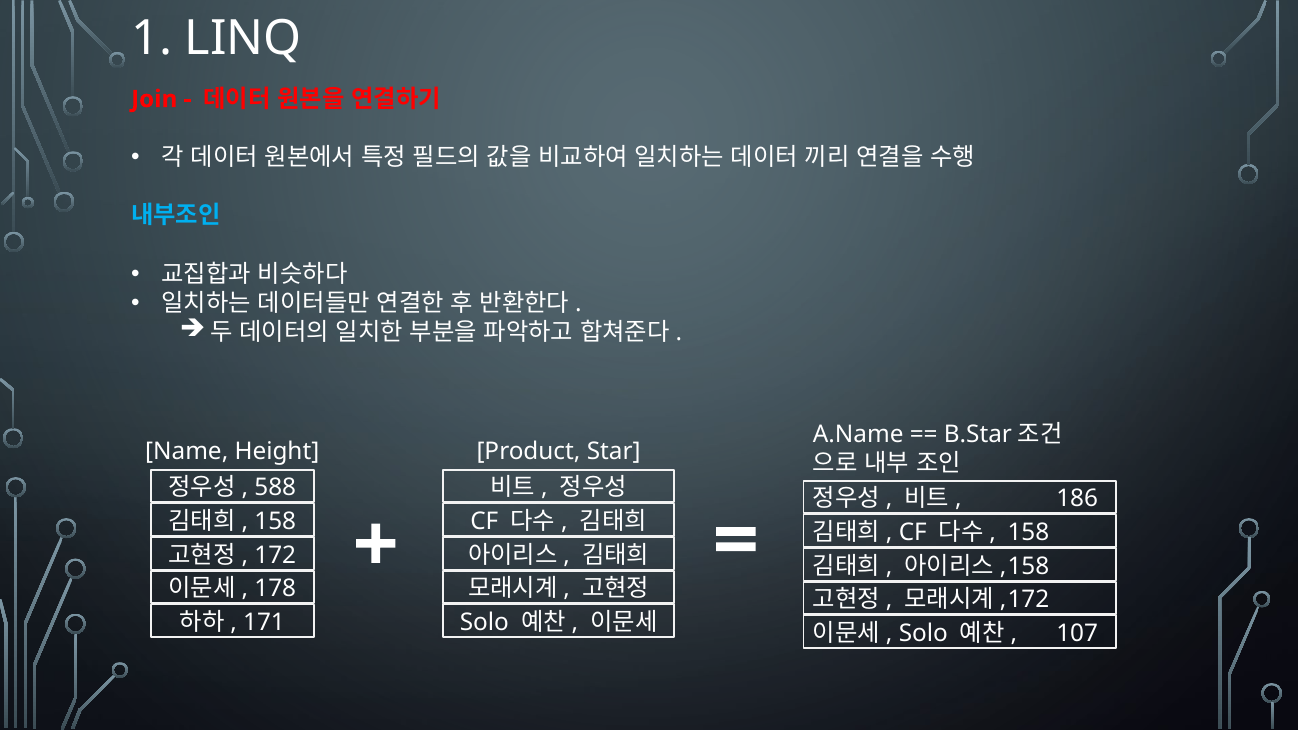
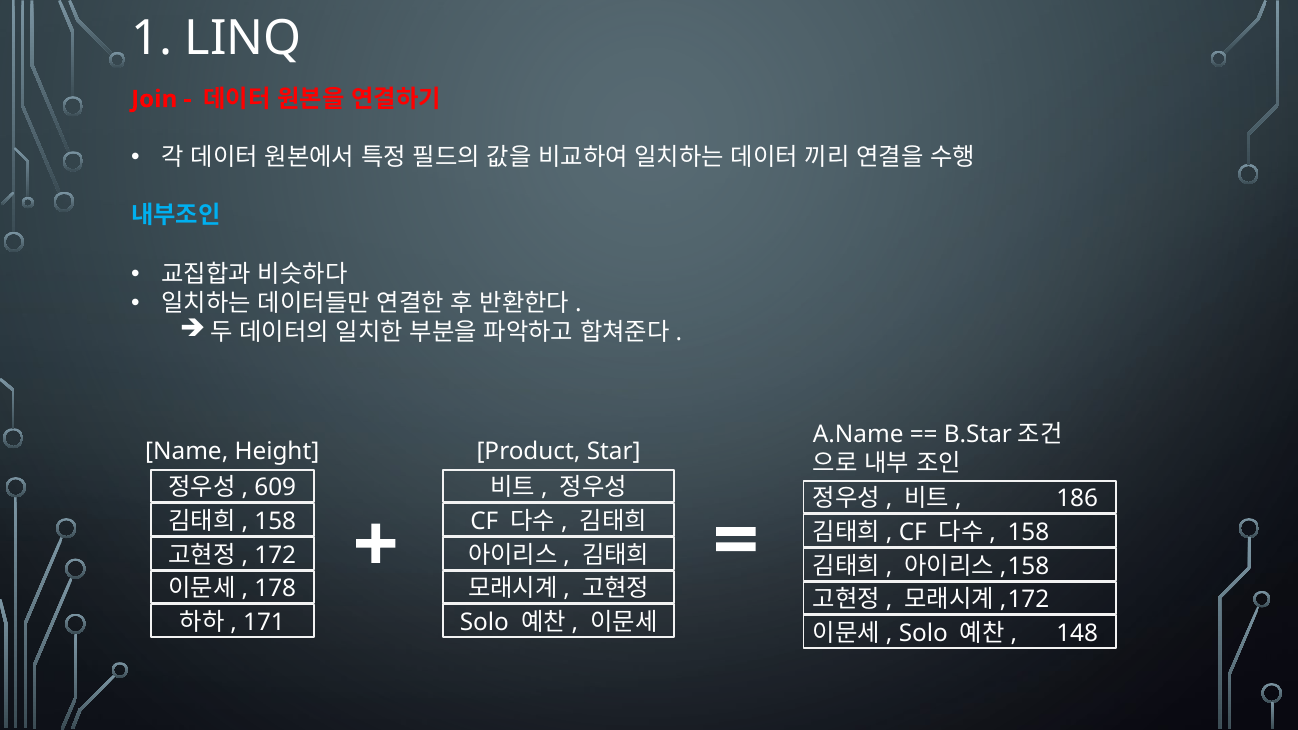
588: 588 -> 609 (275, 488)
107: 107 -> 148 (1077, 633)
